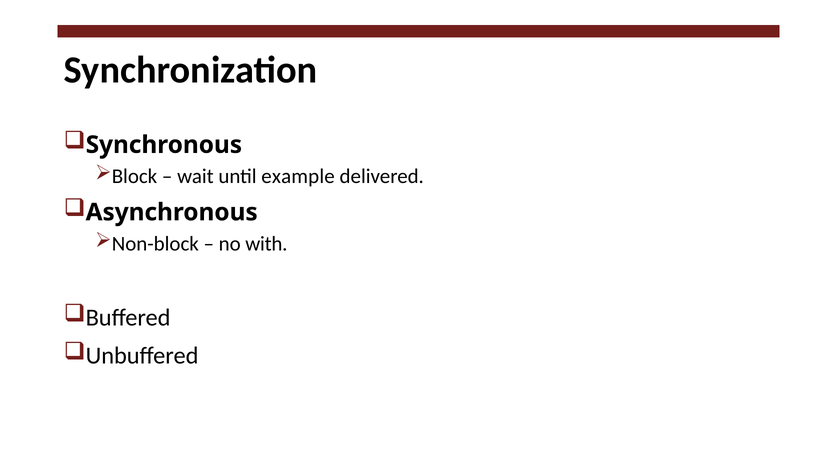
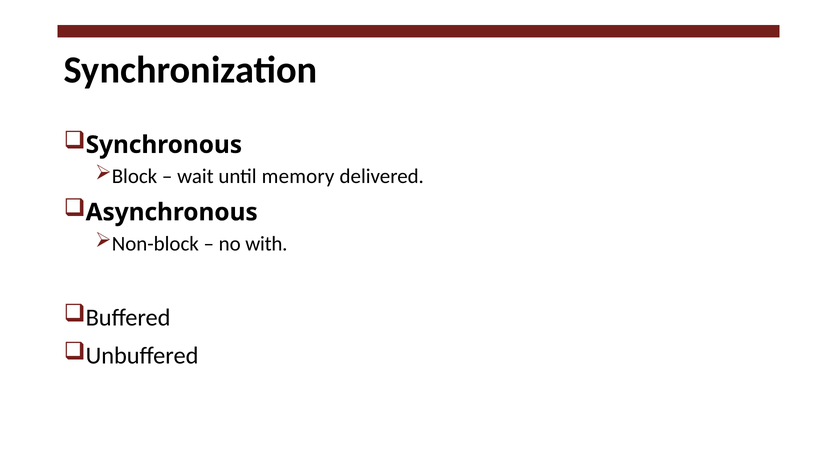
example: example -> memory (298, 176)
